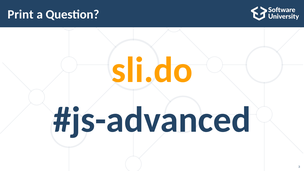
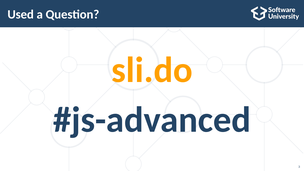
Print: Print -> Used (21, 14)
